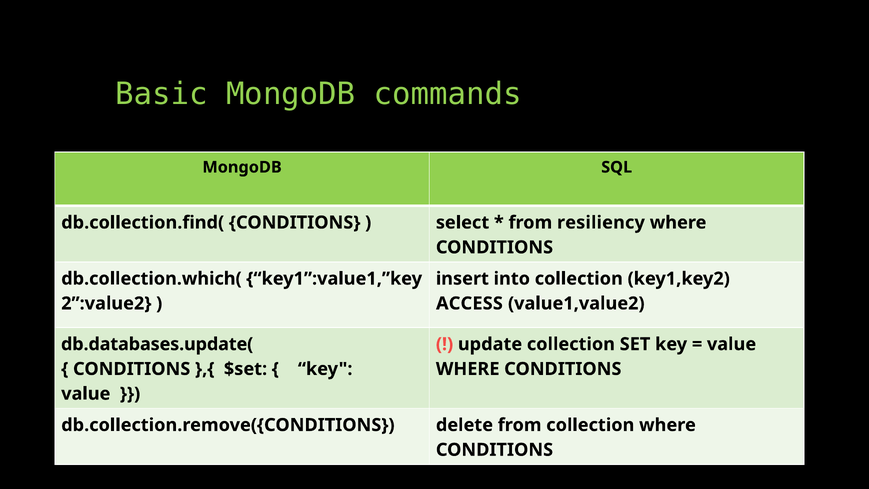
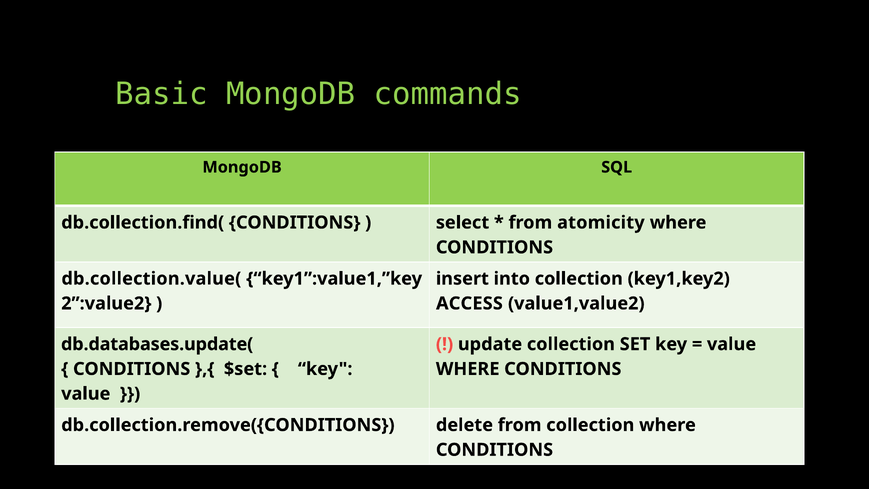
resiliency: resiliency -> atomicity (601, 222)
db.collection.which(: db.collection.which( -> db.collection.value( (151, 279)
